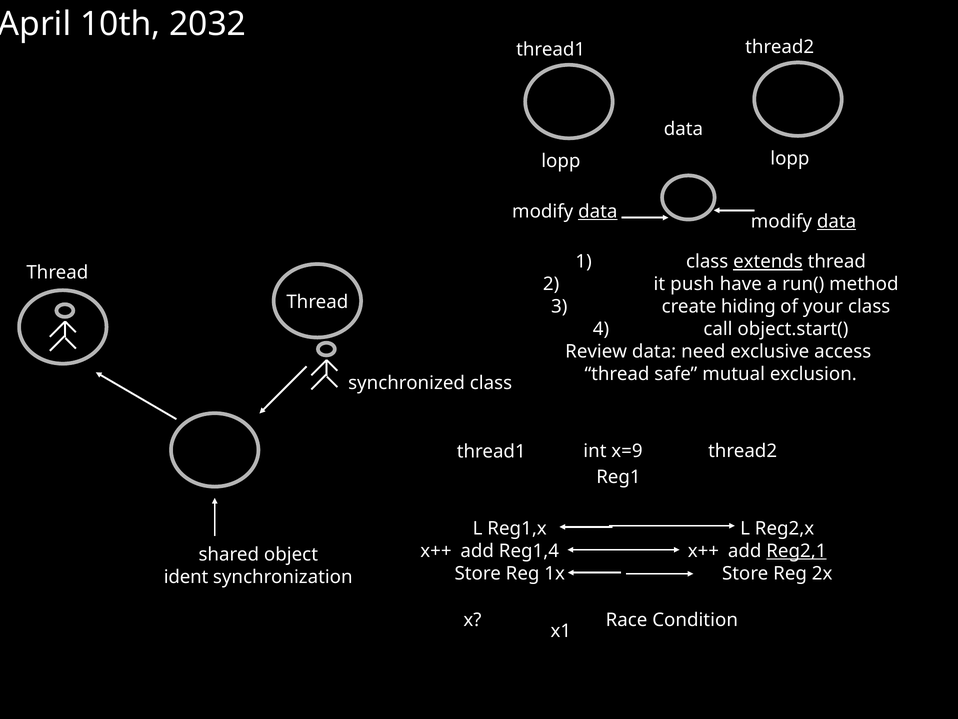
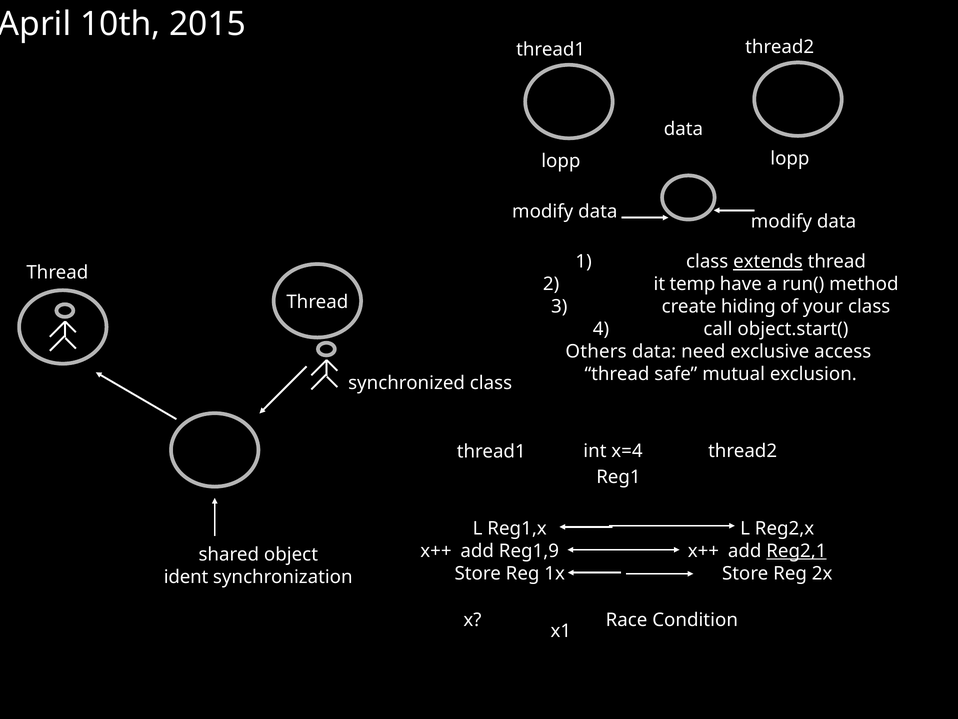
2032: 2032 -> 2015 (208, 24)
data underline: present -> none (598, 211)
data underline: present -> none (837, 221)
push: push -> temp (693, 284)
Review: Review -> Others (596, 351)
x=9: x=9 -> x=4 (627, 451)
Reg1,4: Reg1,4 -> Reg1,9 (529, 551)
